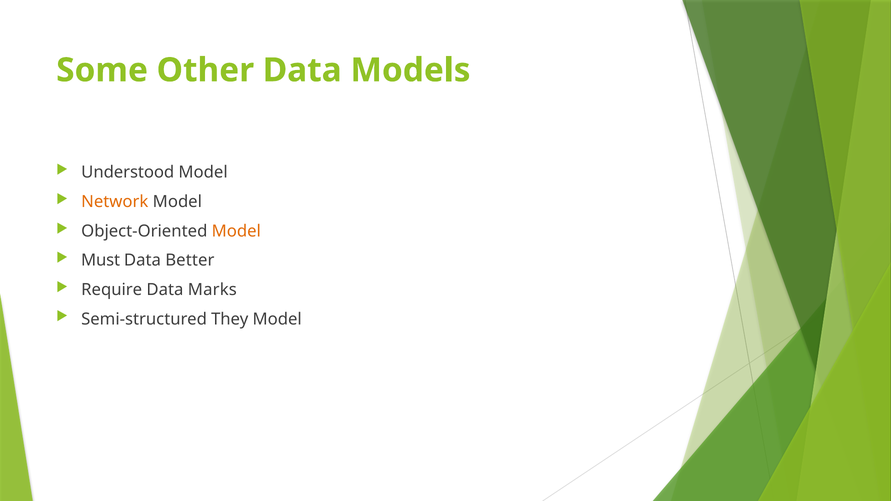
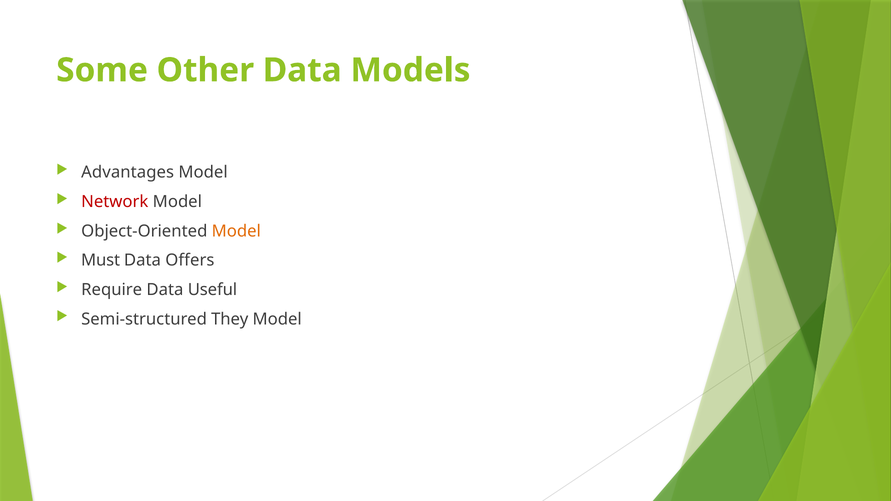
Understood: Understood -> Advantages (128, 172)
Network colour: orange -> red (115, 202)
Better: Better -> Offers (190, 260)
Marks: Marks -> Useful (212, 290)
